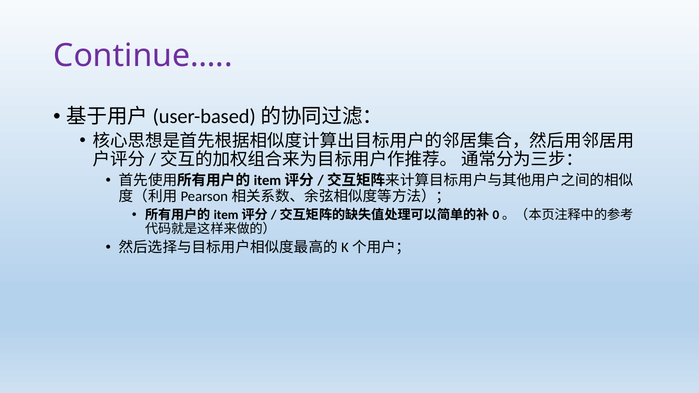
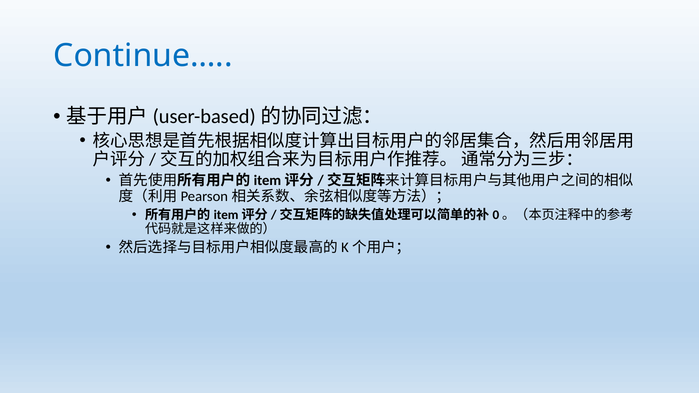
Continue… colour: purple -> blue (143, 56)
